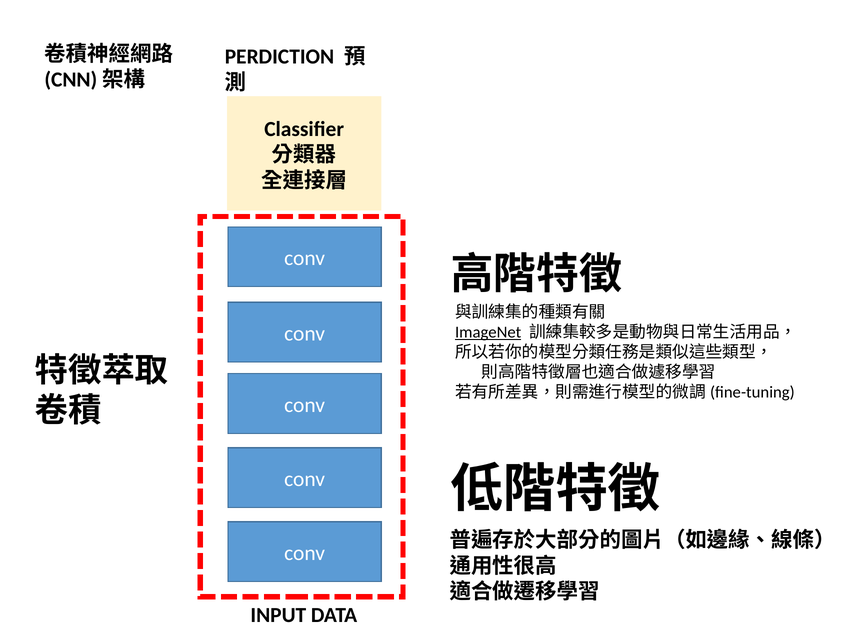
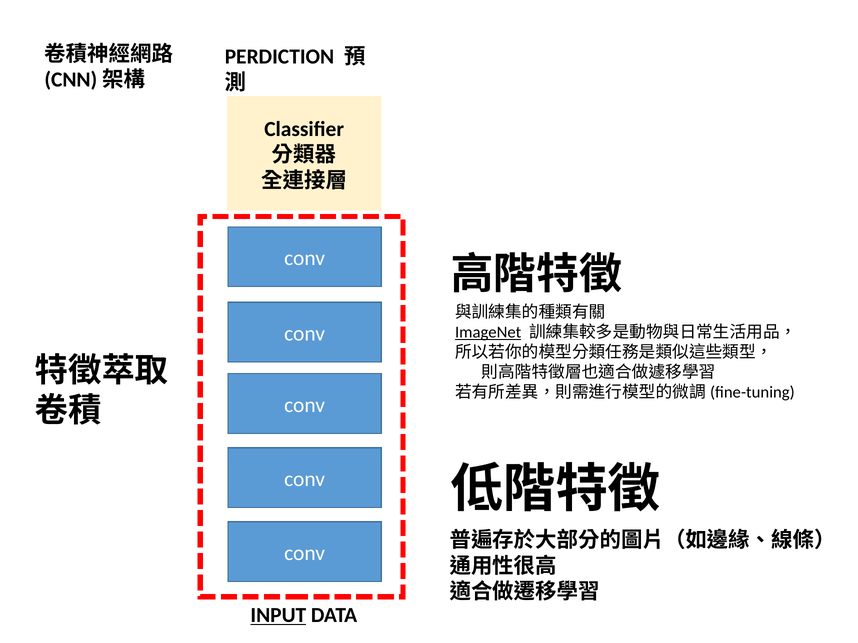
INPUT underline: none -> present (278, 616)
